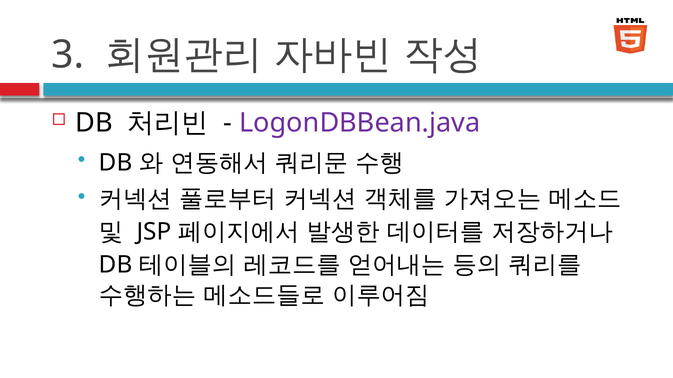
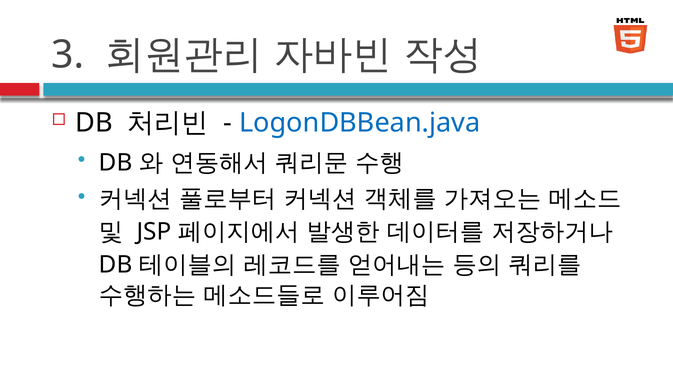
LogonDBBean.java colour: purple -> blue (360, 123)
